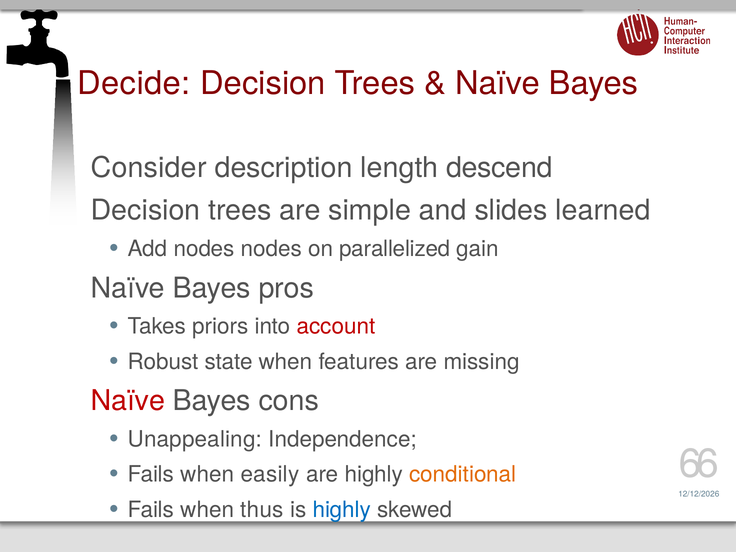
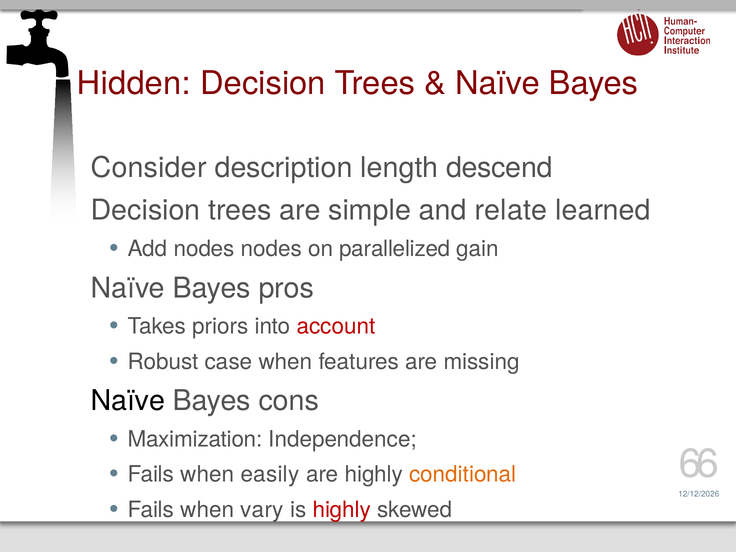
Decide: Decide -> Hidden (134, 84)
slides: slides -> relate (511, 210)
state: state -> case (228, 362)
Naïve colour: red -> black (128, 401)
Unappealing: Unappealing -> Maximization (195, 439)
thus: thus -> vary (262, 510)
highly colour: blue -> red (342, 510)
